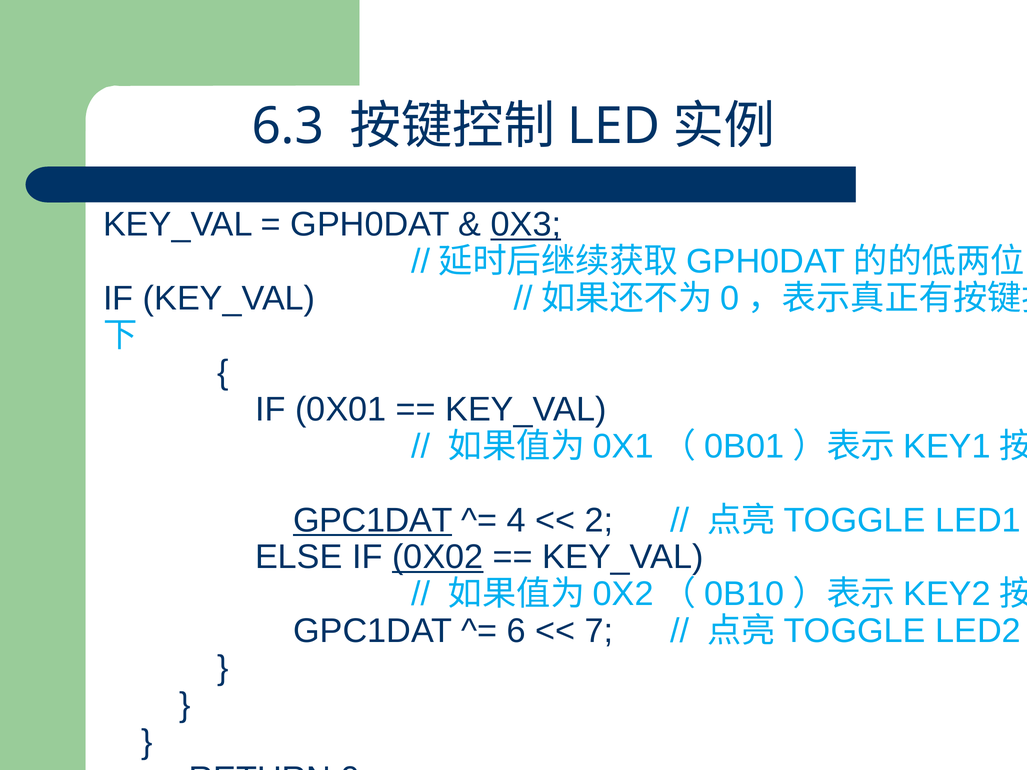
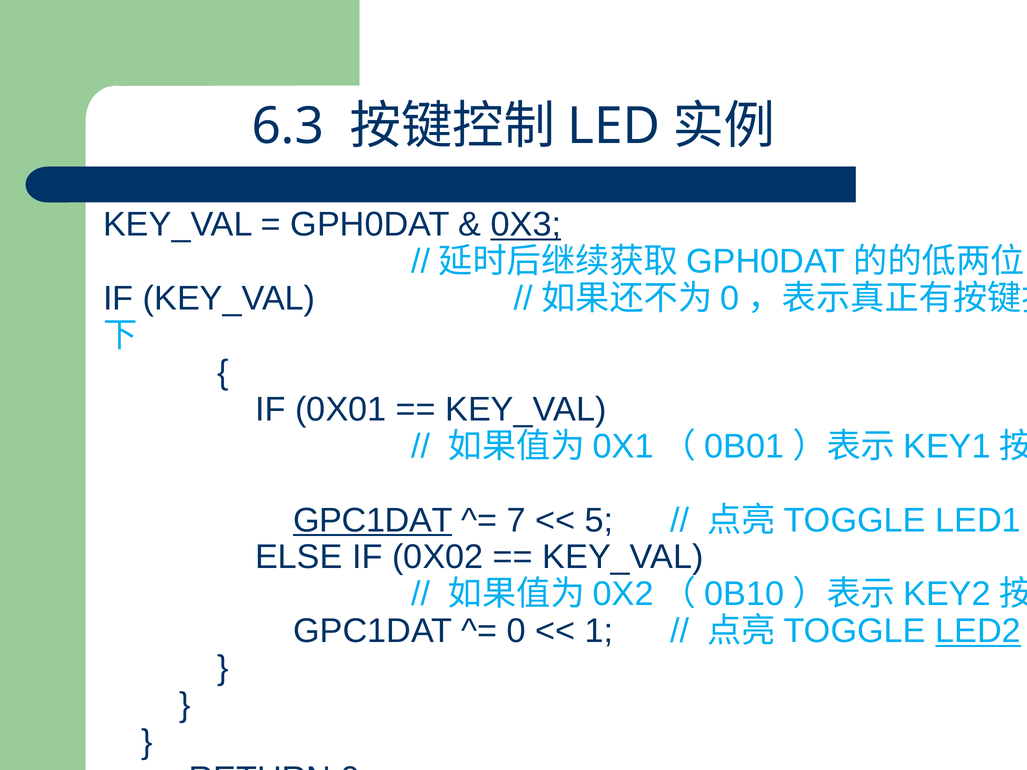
4: 4 -> 7 (516, 520)
2: 2 -> 5 (599, 520)
0X02 underline: present -> none (438, 557)
6: 6 -> 0 (516, 631)
7: 7 -> 1 (599, 631)
LED2 underline: none -> present (978, 631)
